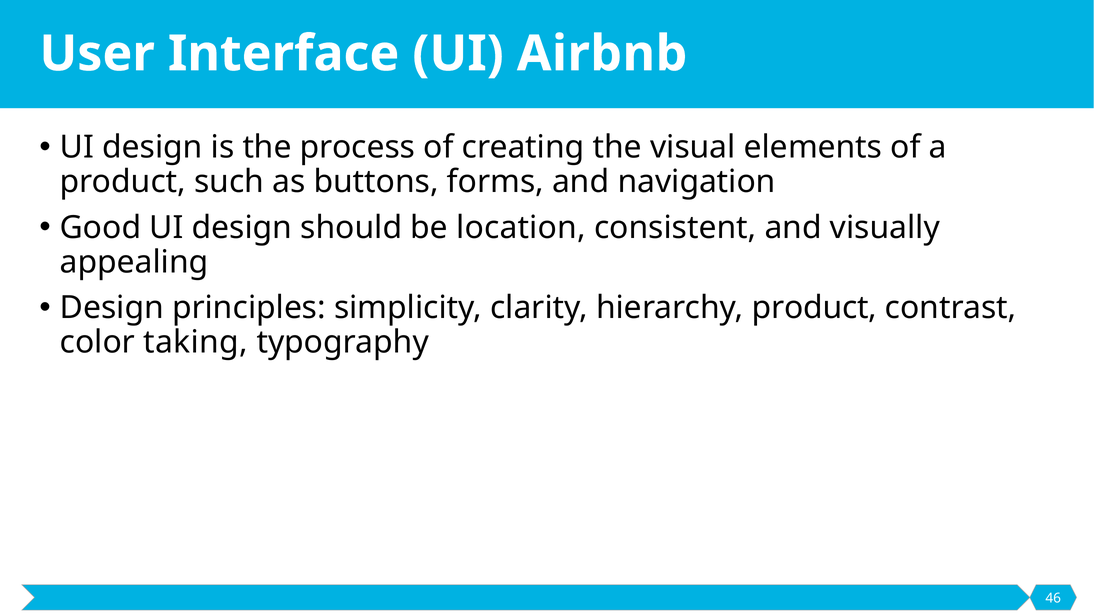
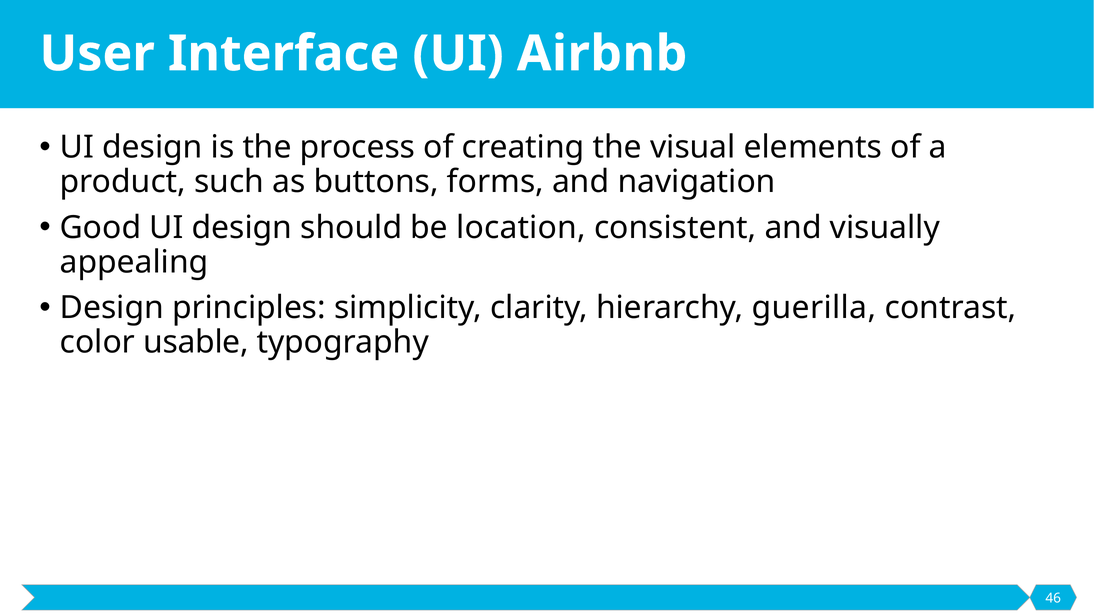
hierarchy product: product -> guerilla (814, 308)
taking: taking -> usable (196, 343)
